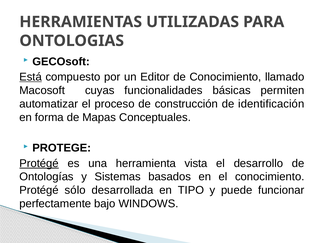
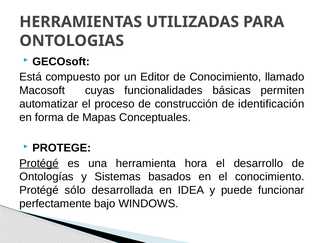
Está underline: present -> none (31, 77)
vista: vista -> hora (196, 163)
TIPO: TIPO -> IDEA (191, 190)
